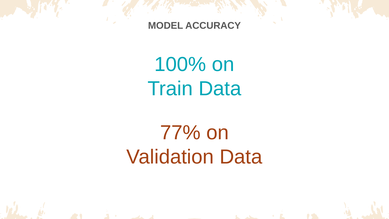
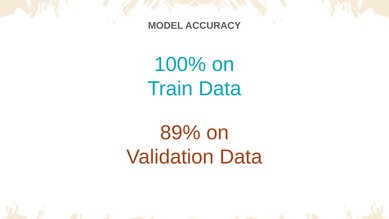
77%: 77% -> 89% (180, 132)
